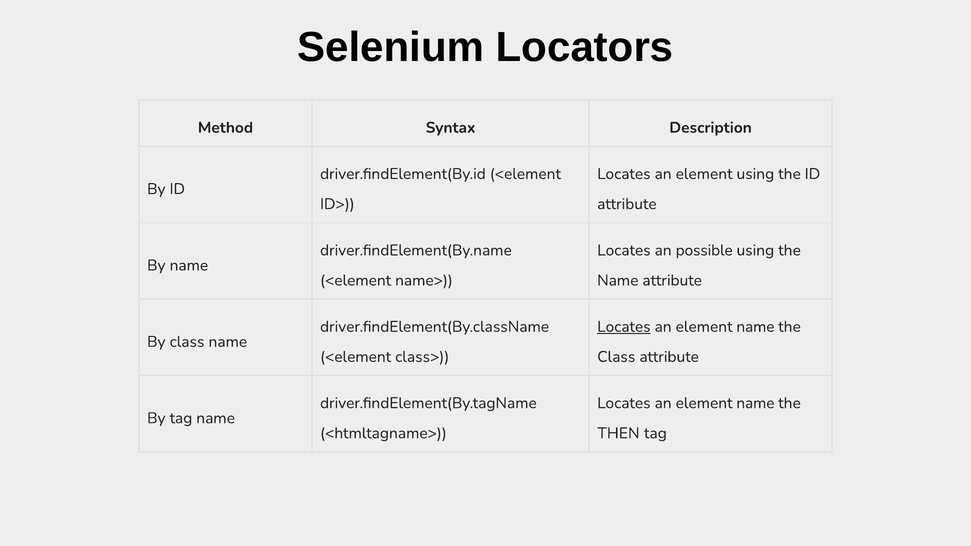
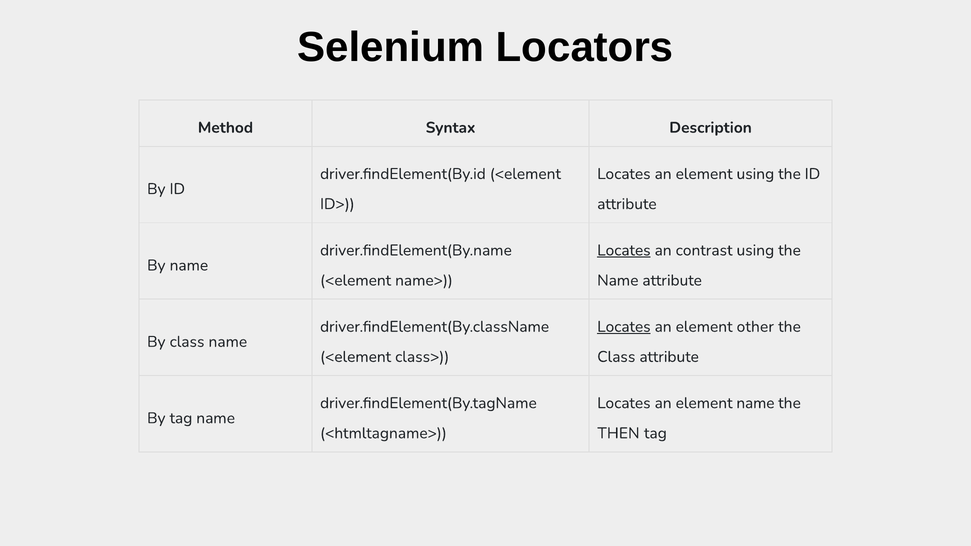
Locates underline: none -> present (624, 250)
possible: possible -> contrast (704, 250)
name: name -> other (755, 327)
